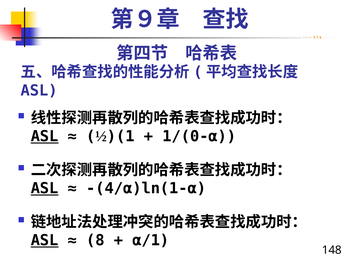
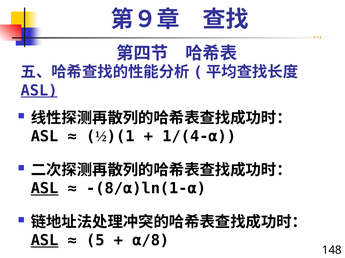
ASL underline: none -> present (39, 91)
ASL underline: present -> none (45, 137)
1/(0-α: 1/(0-α -> 1/(4-α (199, 137)
-(4/α)ln(1-α: -(4/α)ln(1-α -> -(8/α)ln(1-α (146, 189)
8: 8 -> 5 (95, 241)
α/1: α/1 -> α/8 (151, 241)
